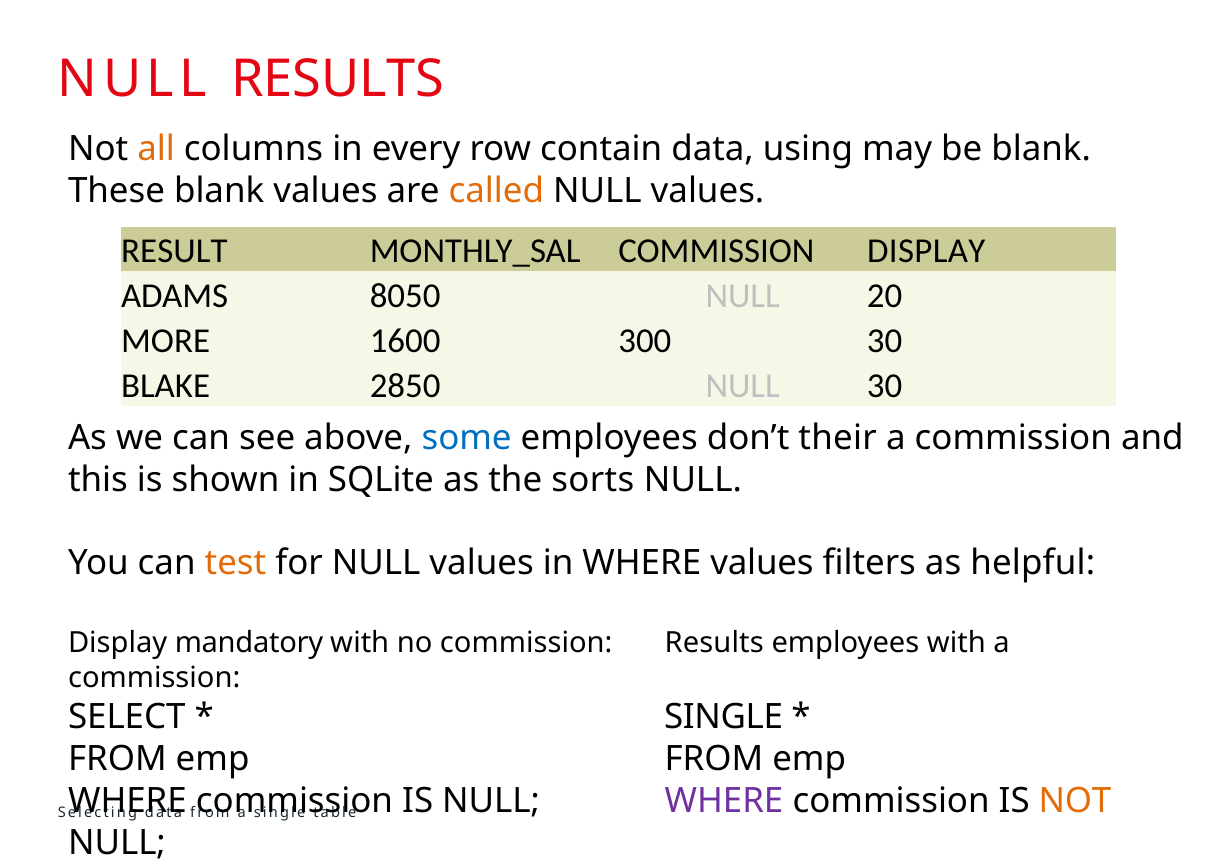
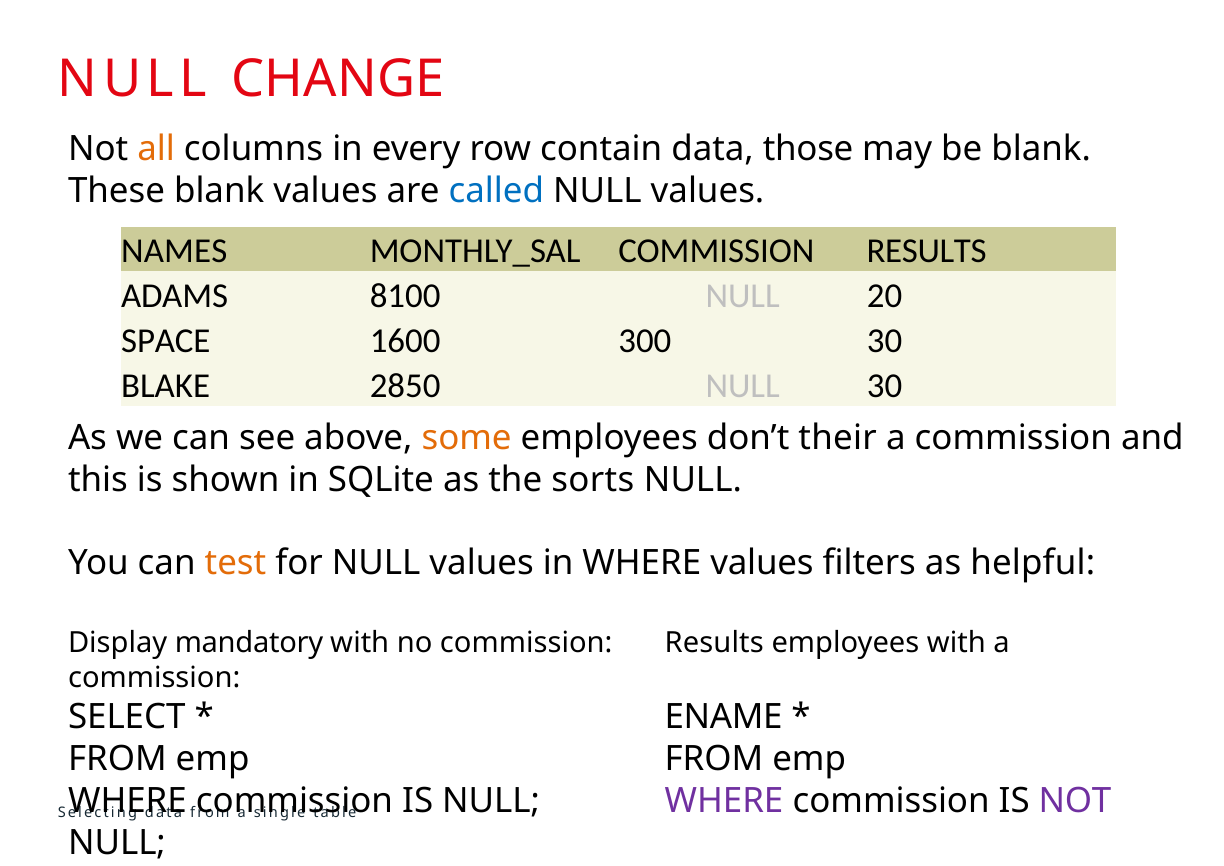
NULL RESULTS: RESULTS -> CHANGE (338, 79)
using: using -> those (808, 149)
called colour: orange -> blue (496, 191)
RESULT: RESULT -> NAMES (174, 251)
DISPLAY: DISPLAY -> RESULTS (927, 251)
8050: 8050 -> 8100 (405, 296)
MORE: MORE -> SPACE (166, 341)
some colour: blue -> orange (467, 437)
SINGLE: SINGLE -> ENAME (724, 717)
NOT colour: orange -> purple (1075, 800)
